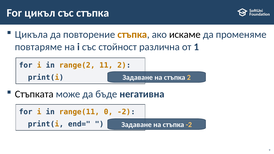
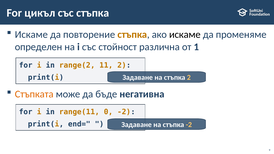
Цикъла: Цикъла -> Искаме (31, 35)
повтаряме: повтаряме -> определен (38, 47)
Стъпката colour: black -> orange (34, 94)
